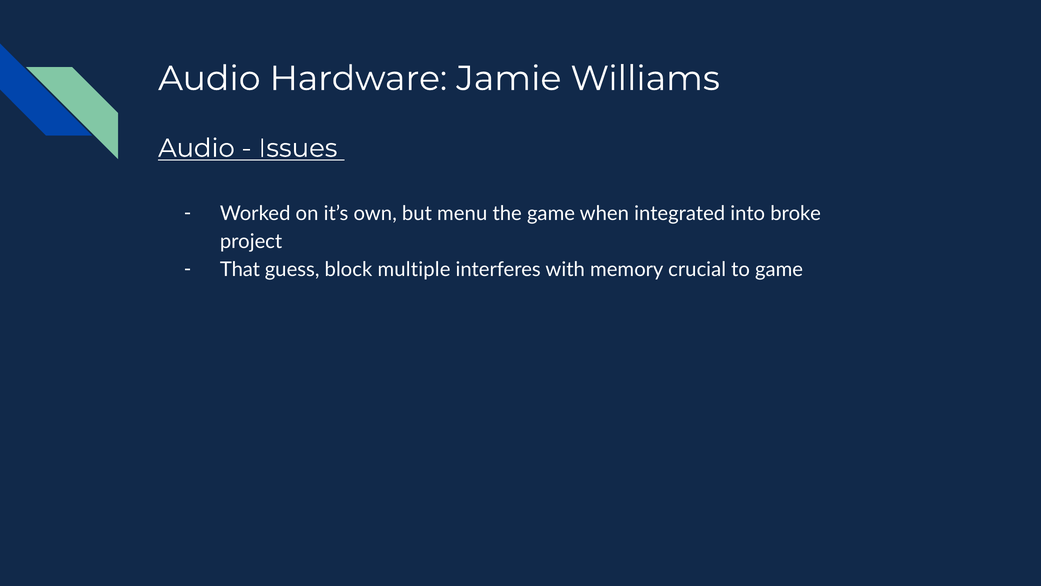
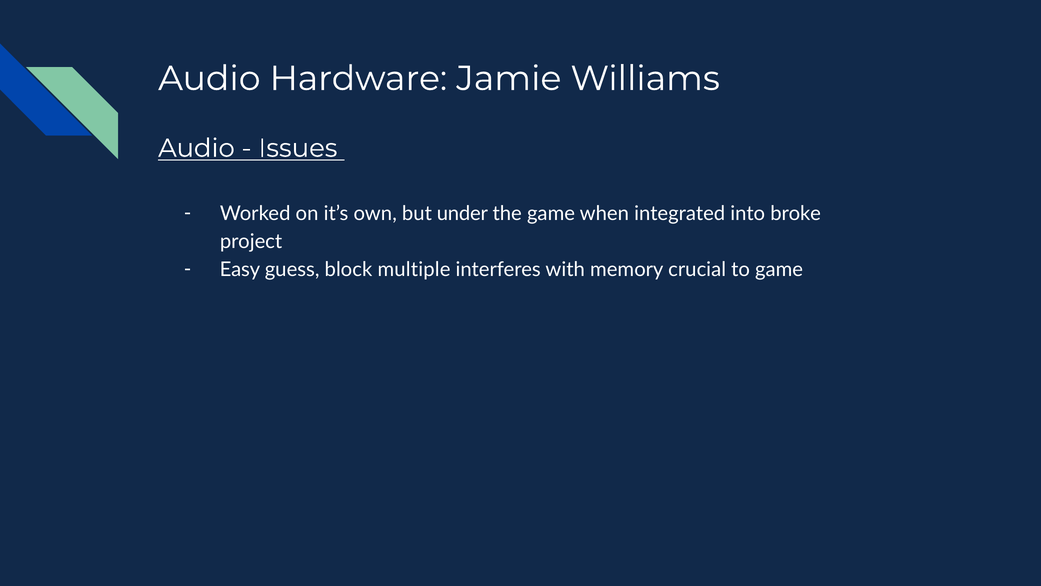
menu: menu -> under (462, 213)
That: That -> Easy (240, 269)
